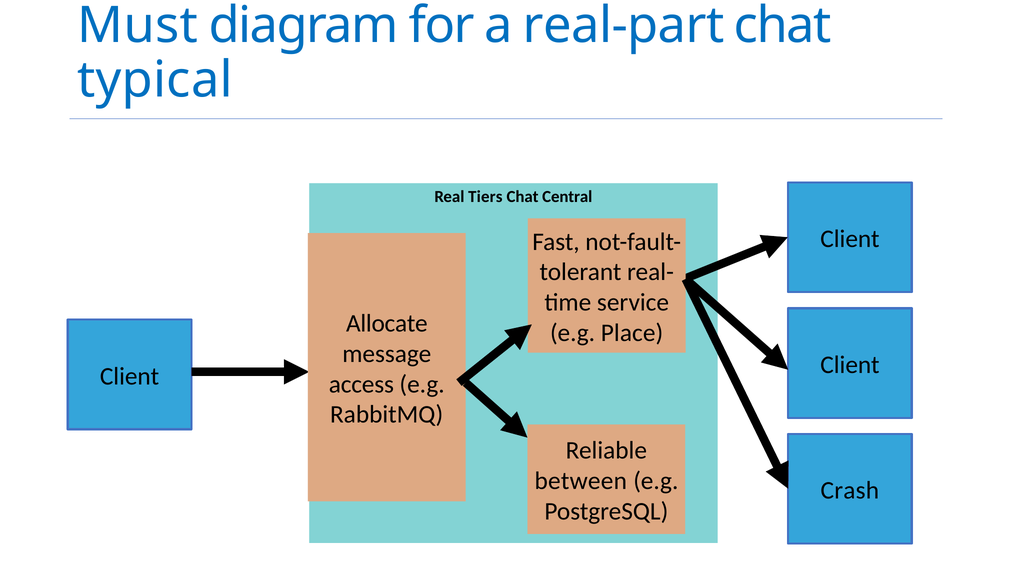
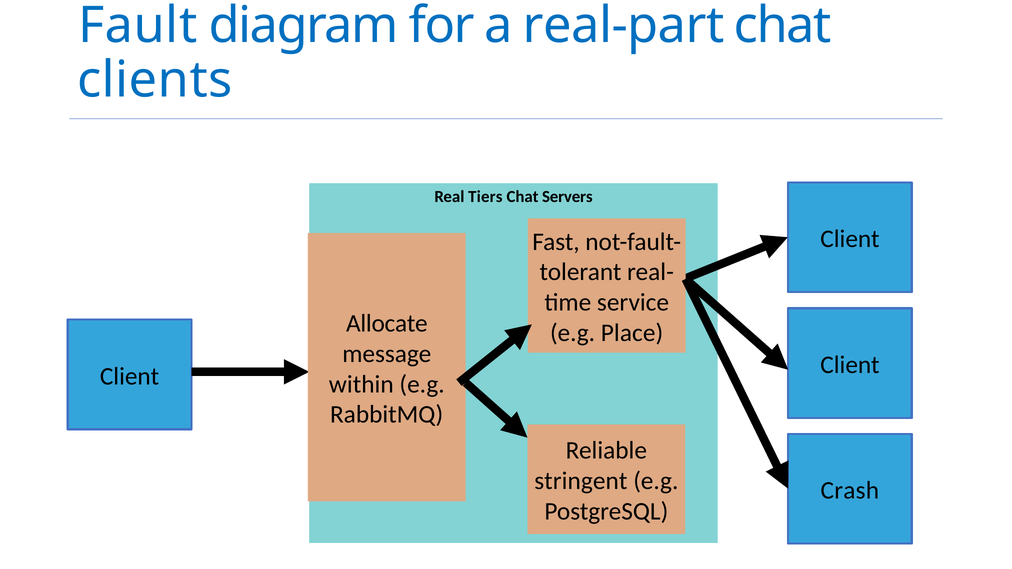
Must: Must -> Fault (138, 25)
typical: typical -> clients (155, 80)
Central: Central -> Servers (567, 197)
access: access -> within (361, 384)
between: between -> stringent (581, 481)
